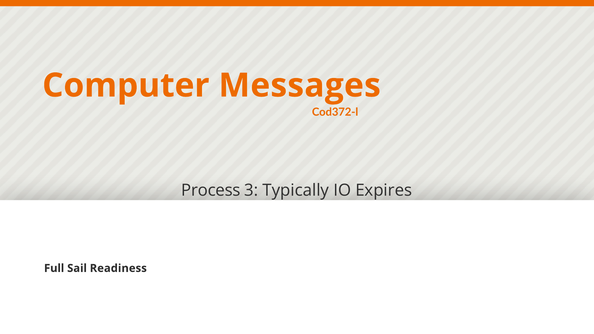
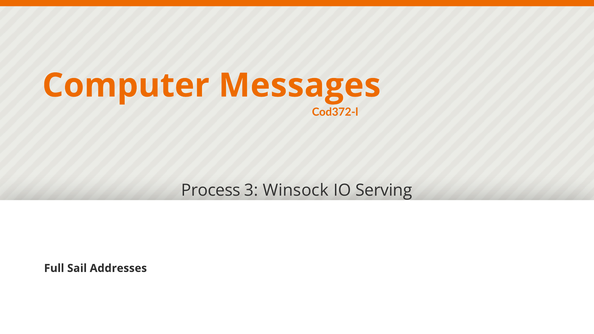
Typically: Typically -> Winsock (296, 191)
Expires: Expires -> Serving (384, 191)
Readiness: Readiness -> Addresses (118, 268)
